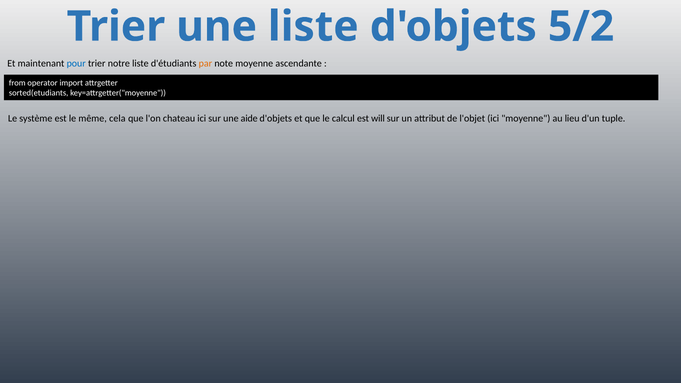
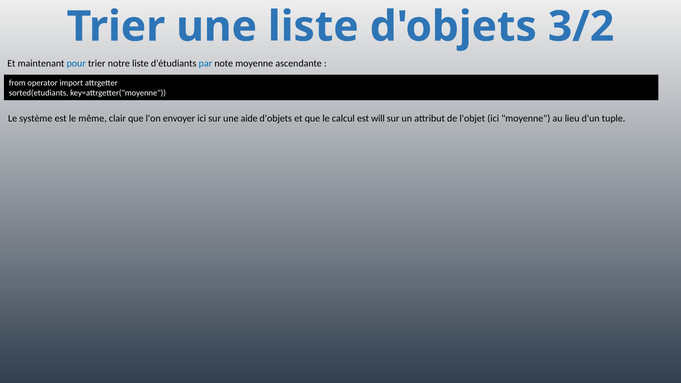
5/2: 5/2 -> 3/2 (581, 27)
par colour: orange -> blue (205, 63)
cela: cela -> clair (117, 119)
chateau: chateau -> envoyer (179, 119)
